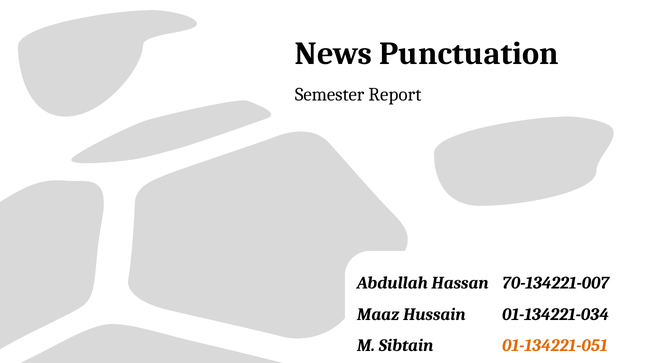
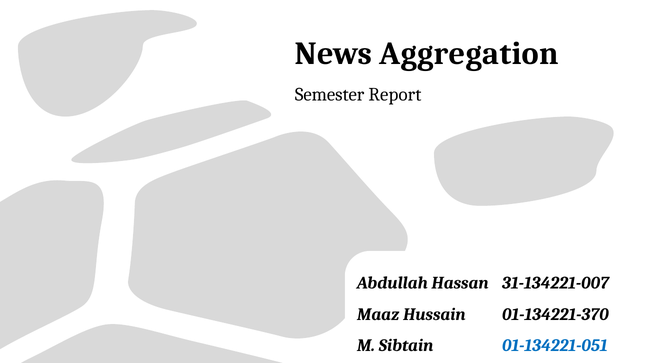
Punctuation: Punctuation -> Aggregation (469, 53)
70-134221-007: 70-134221-007 -> 31-134221-007 (556, 283)
01-134221-034: 01-134221-034 -> 01-134221-370 (555, 314)
01-134221-051 colour: orange -> blue (555, 346)
